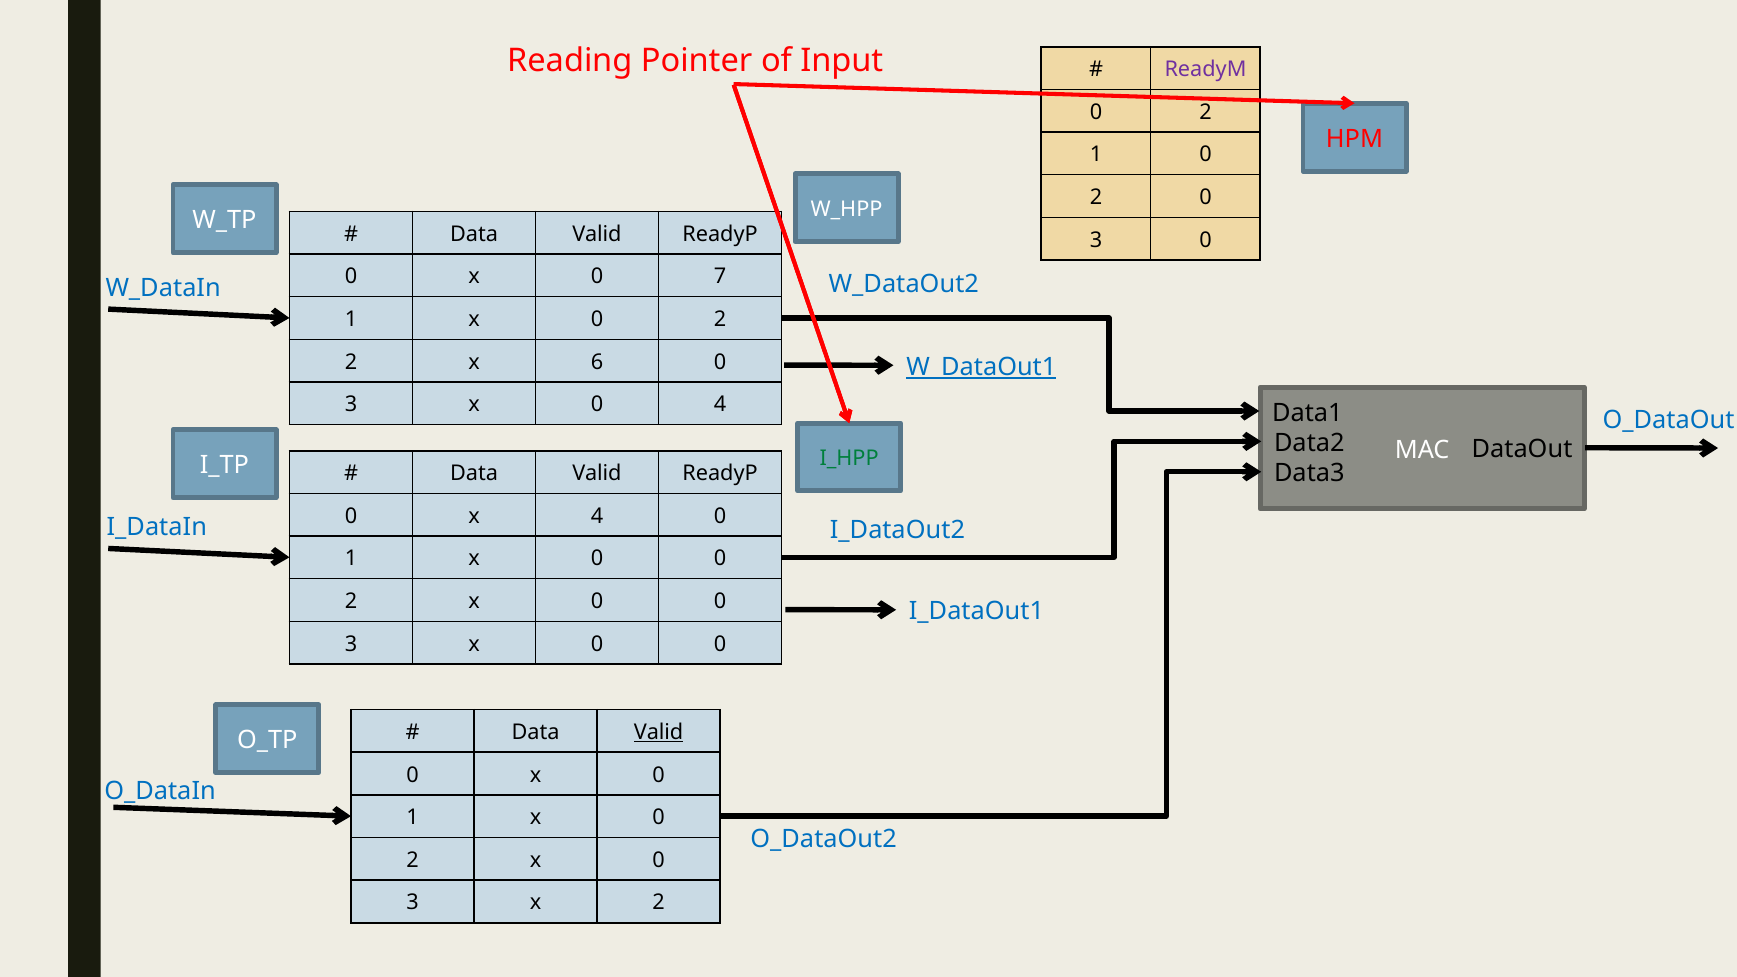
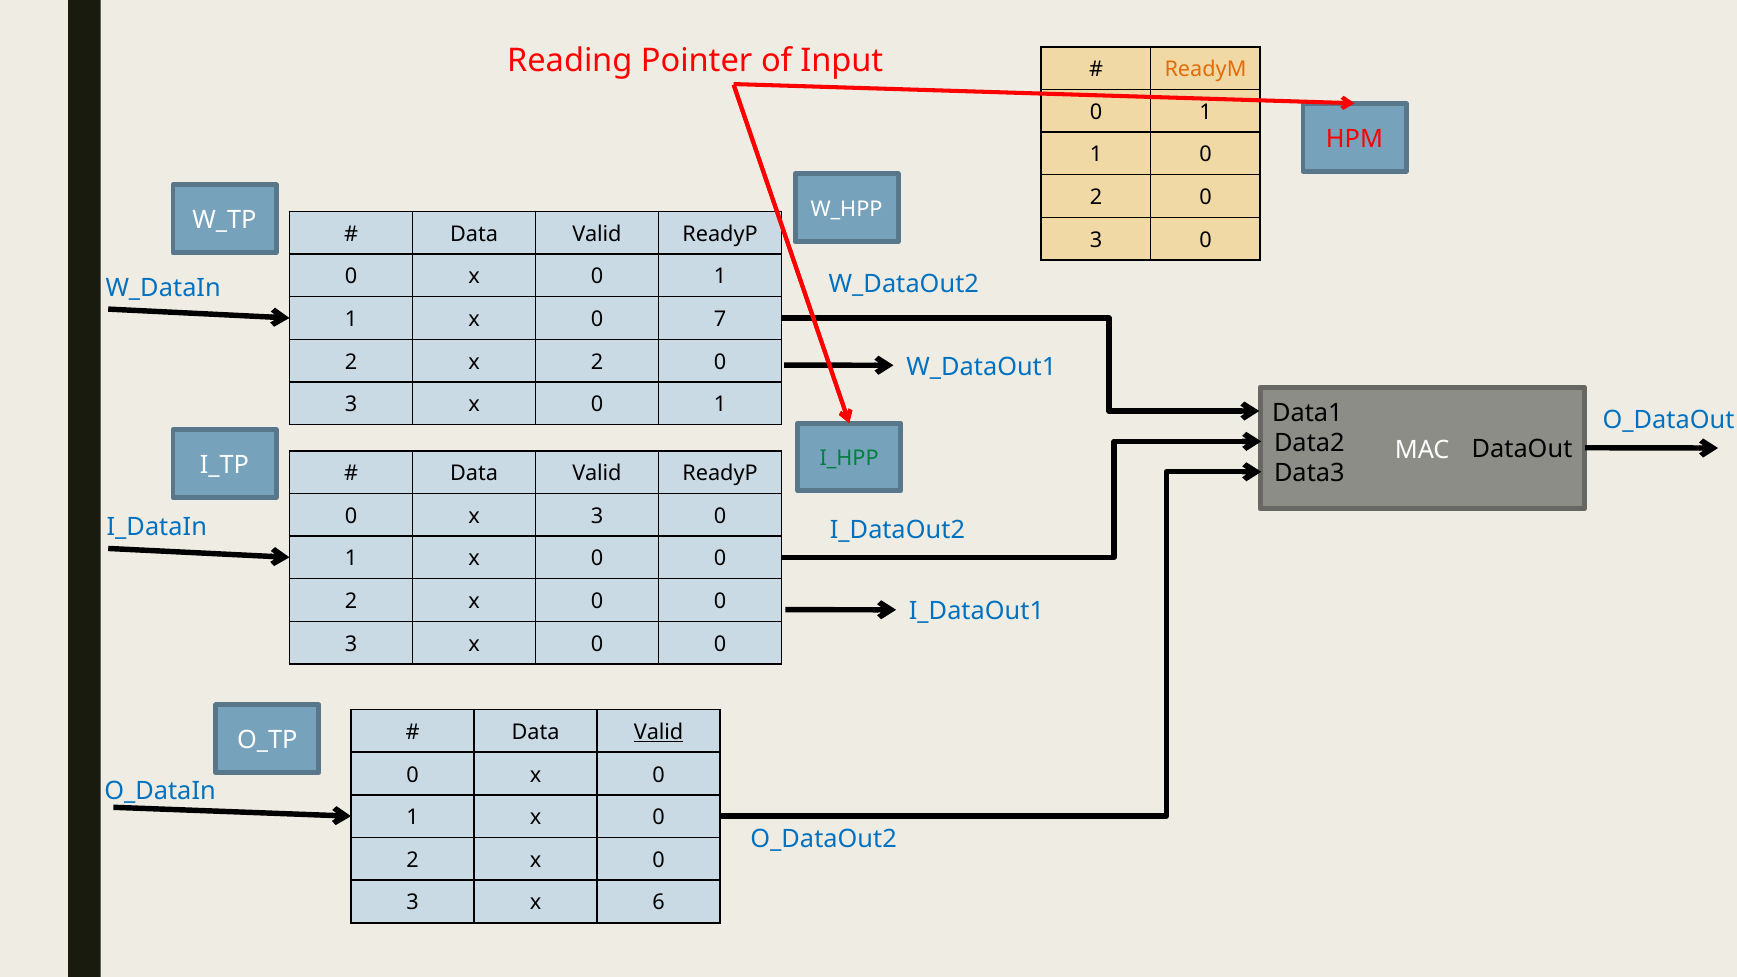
ReadyM colour: purple -> orange (1205, 69)
2: 2 -> 1 (1205, 112)
7: 7 -> 1 (720, 277)
2: 2 -> 7 (720, 319)
x 6: 6 -> 2 (597, 362)
W_DataOut1 underline: present -> none (981, 367)
3 x 0 4: 4 -> 1 (720, 405)
x 4: 4 -> 3 (597, 516)
x 2: 2 -> 6 (659, 903)
